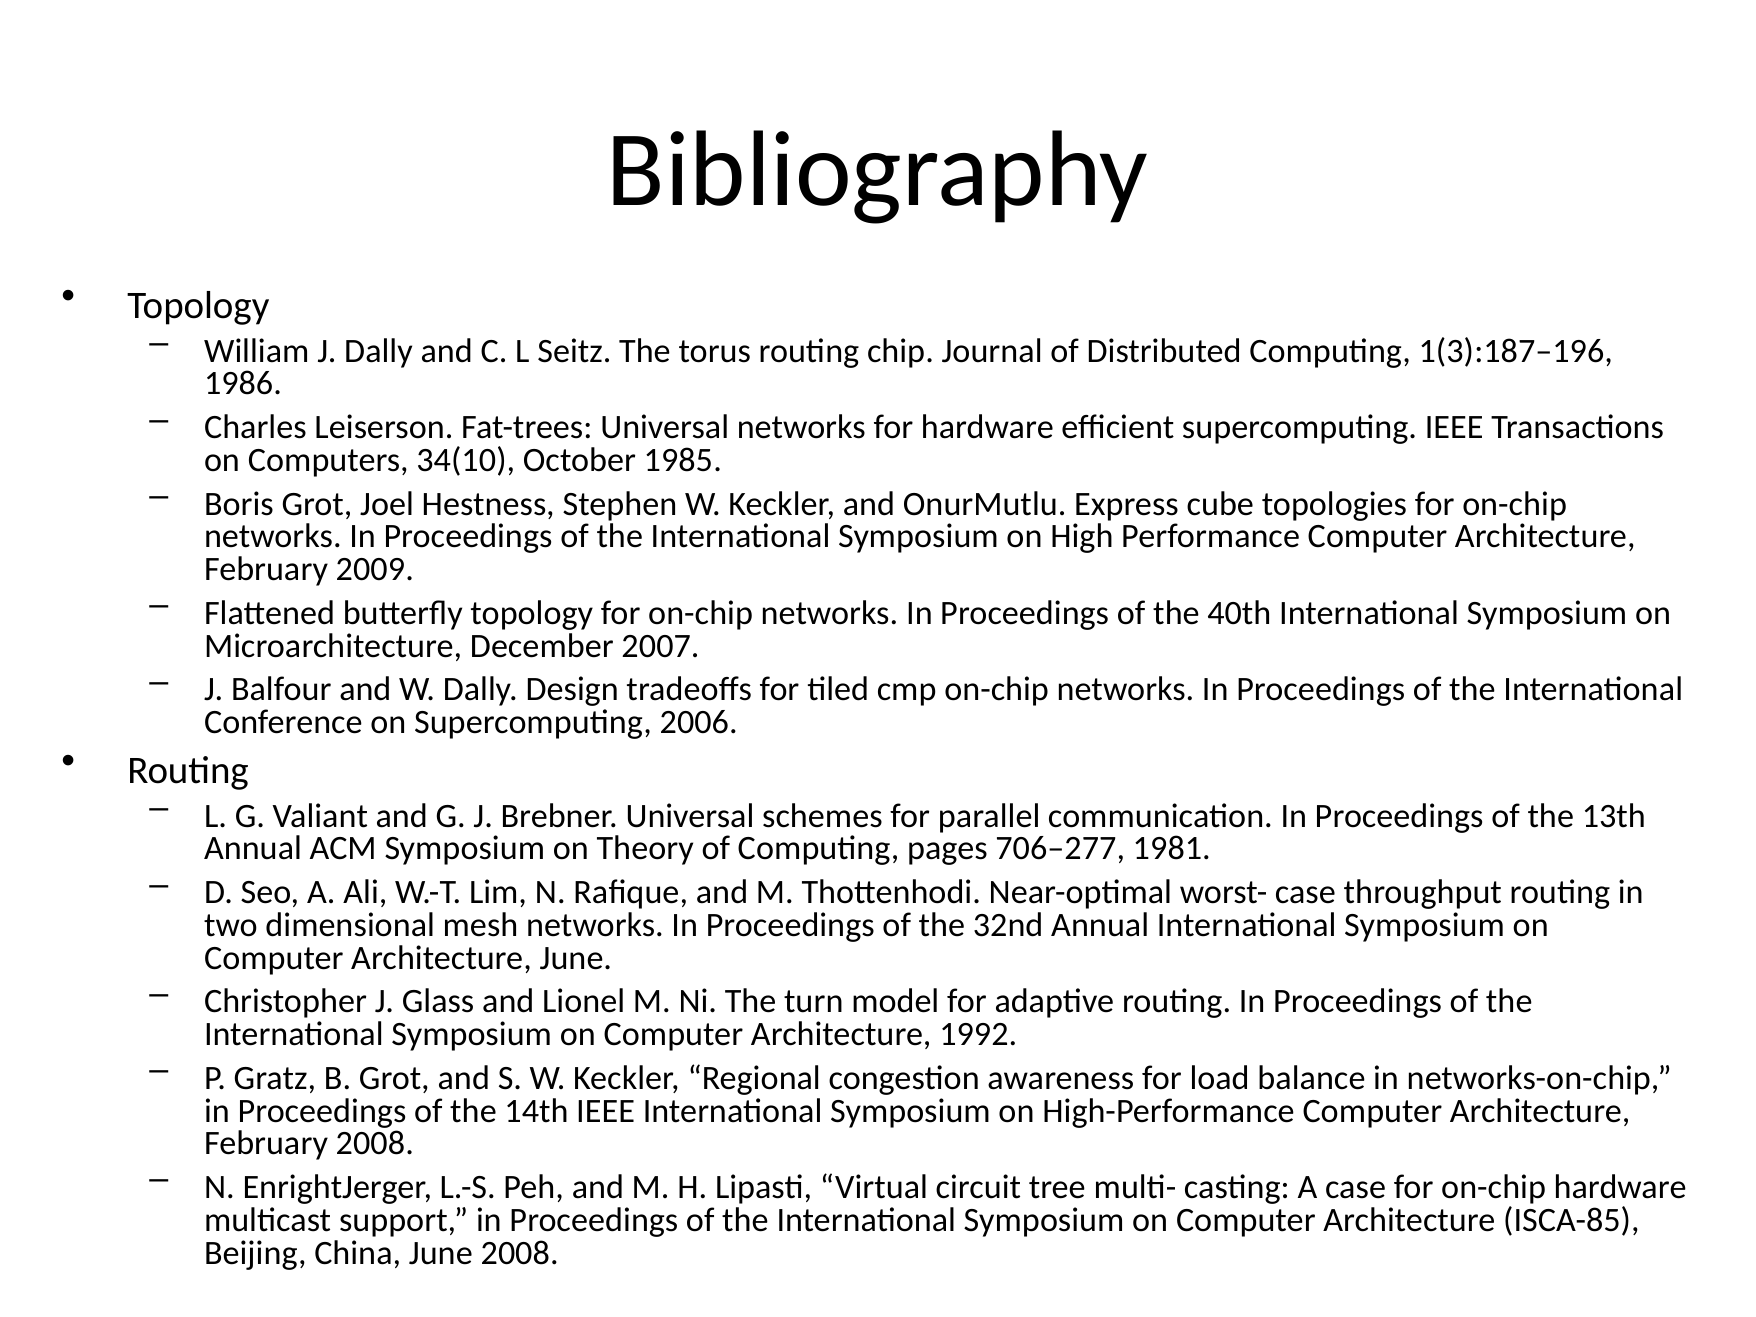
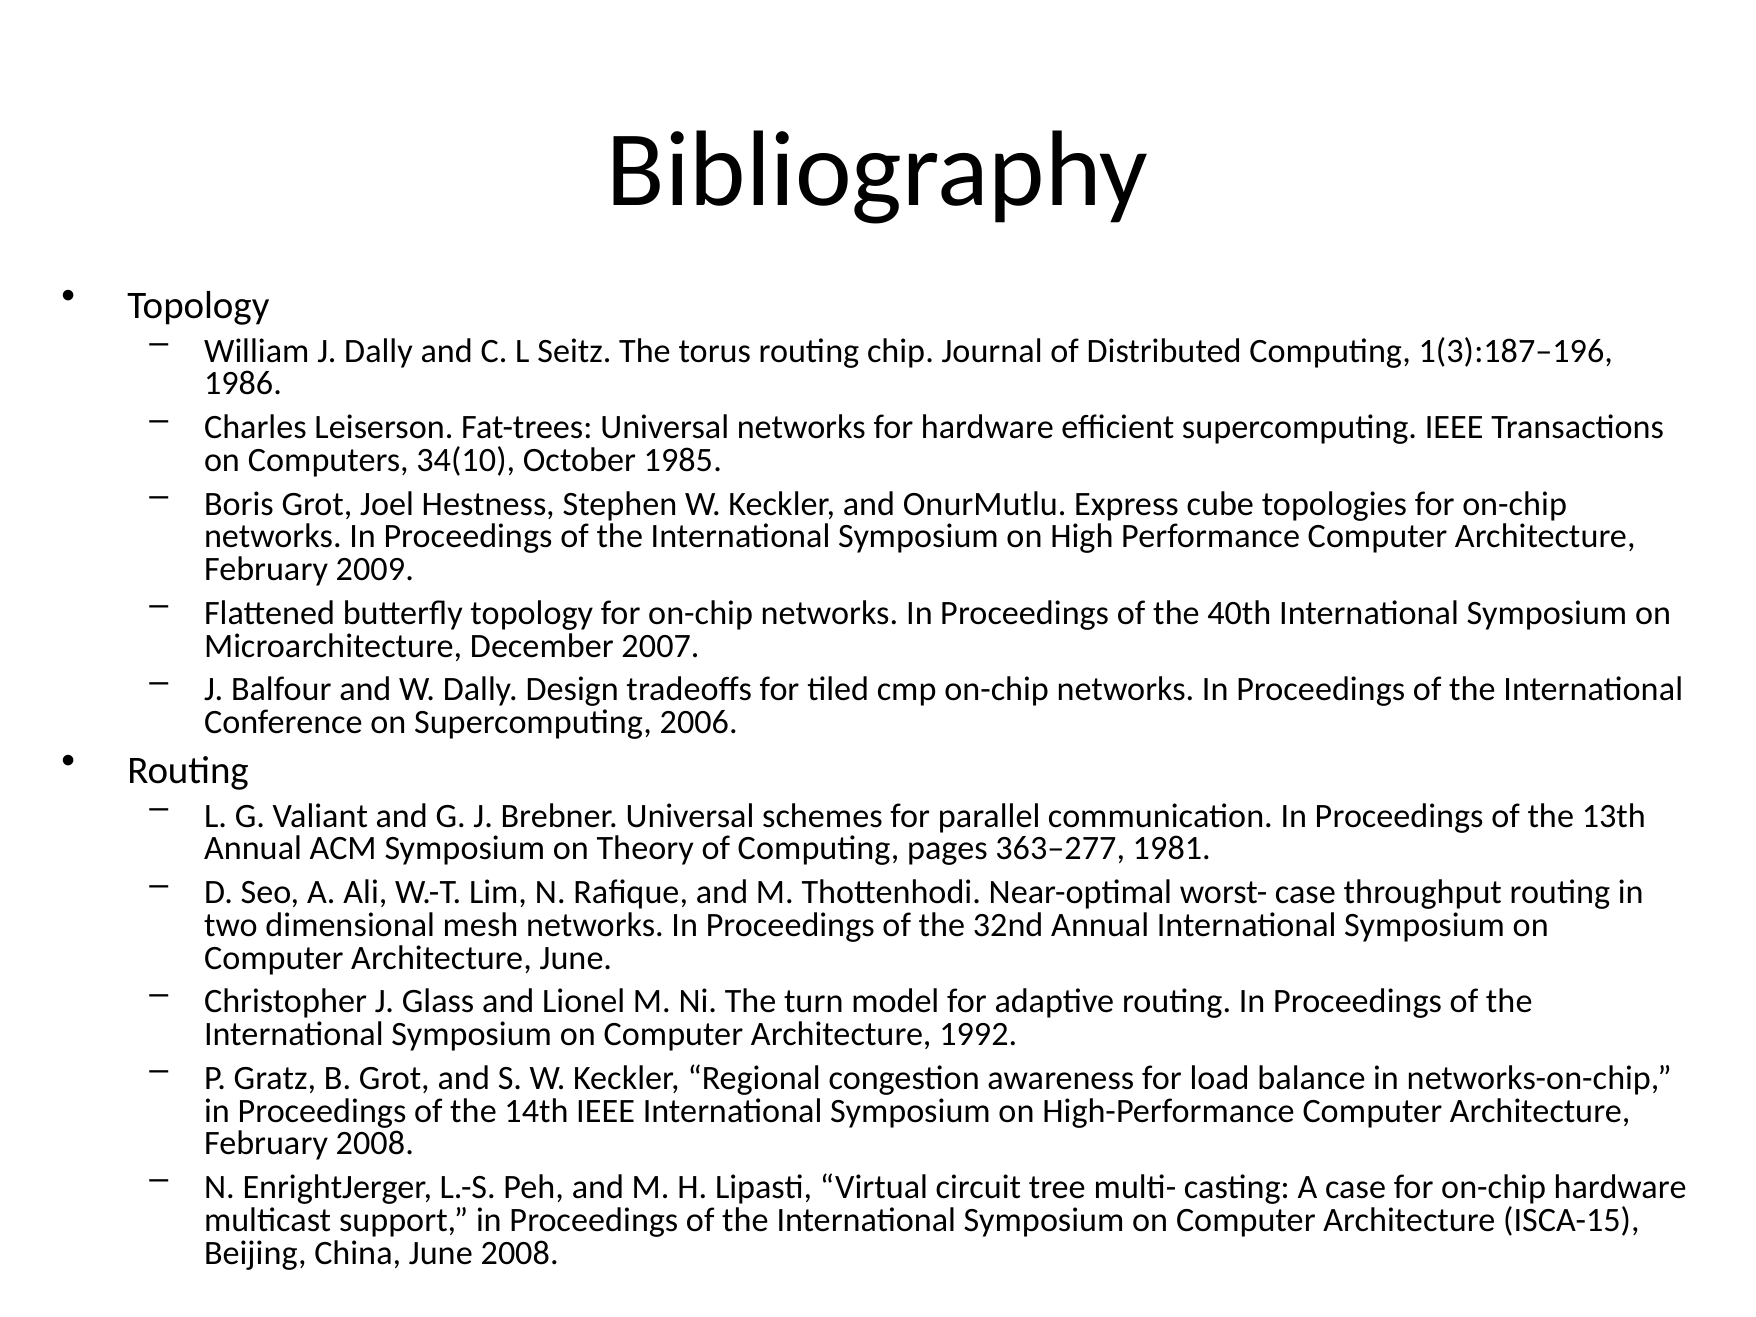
706–277: 706–277 -> 363–277 (1060, 849)
ISCA-85: ISCA-85 -> ISCA-15 (1571, 1220)
